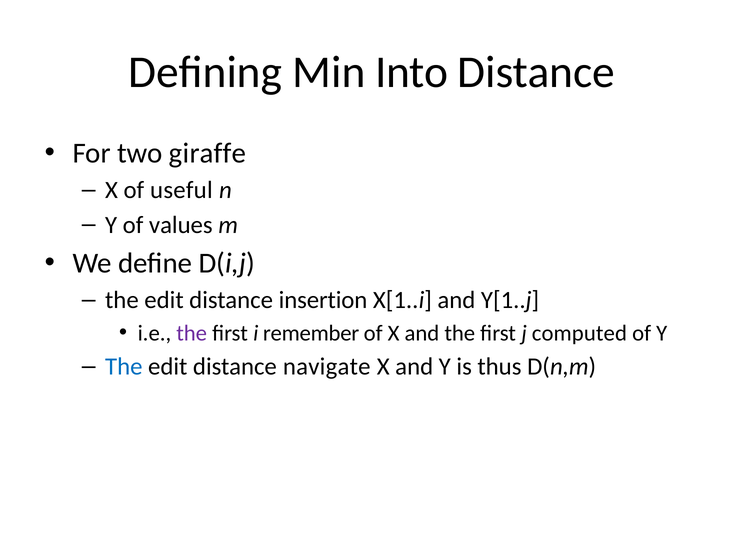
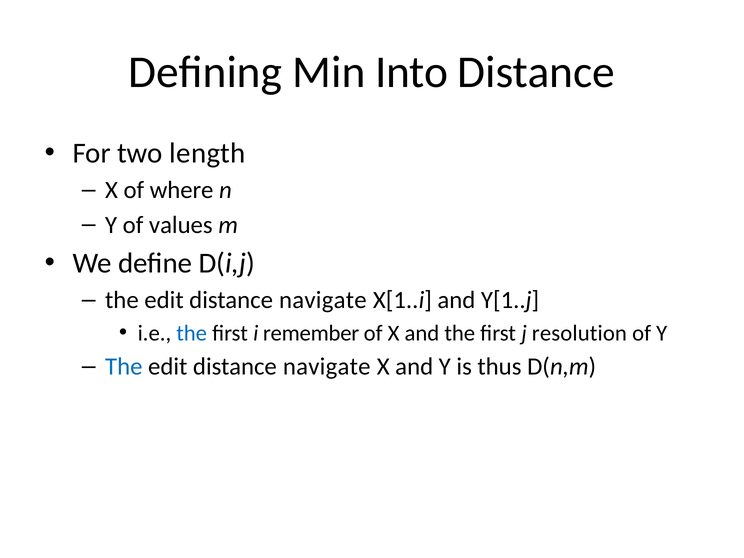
giraffe: giraffe -> length (208, 153)
useful: useful -> where (182, 190)
insertion: insertion -> navigate (323, 300)
the colour: purple -> blue (192, 333)
computed: computed -> resolution (579, 333)
